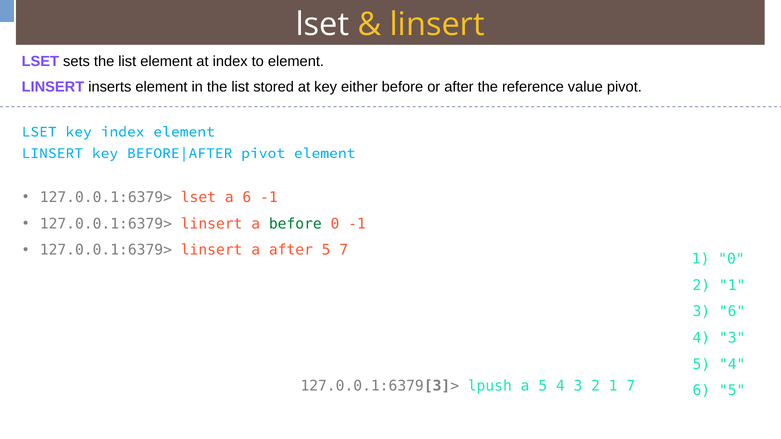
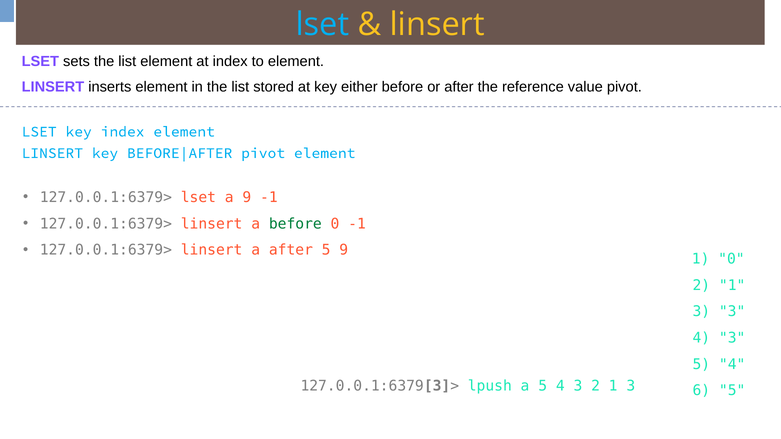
lset colour: white -> light blue (323, 25)
a 6: 6 -> 9 (247, 198)
5 7: 7 -> 9 (344, 250)
3 6: 6 -> 3 (732, 312)
3 2 1 7: 7 -> 3 (631, 386)
